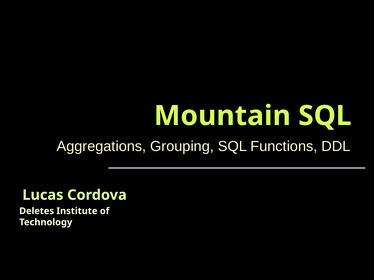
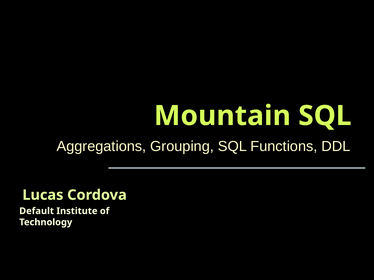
Deletes: Deletes -> Default (37, 211)
